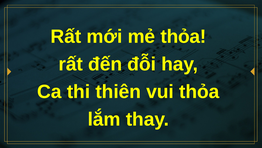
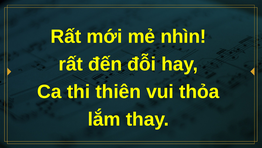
mẻ thỏa: thỏa -> nhìn (183, 36)
